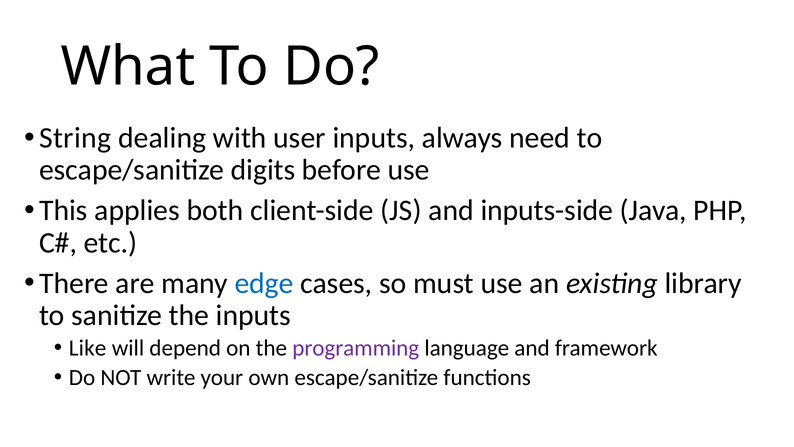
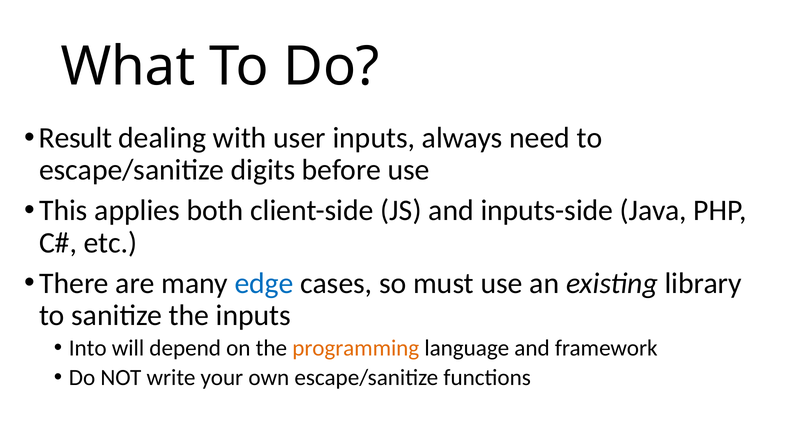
String: String -> Result (75, 138)
Like: Like -> Into (88, 348)
programming colour: purple -> orange (356, 348)
